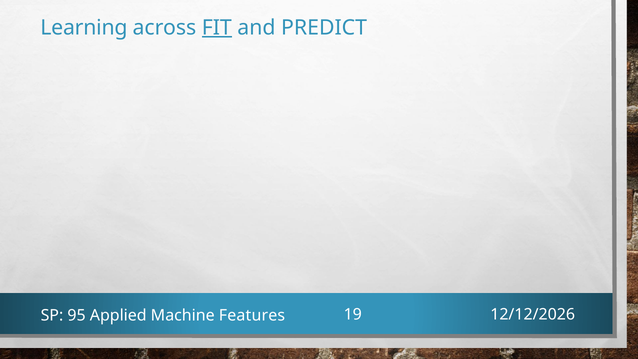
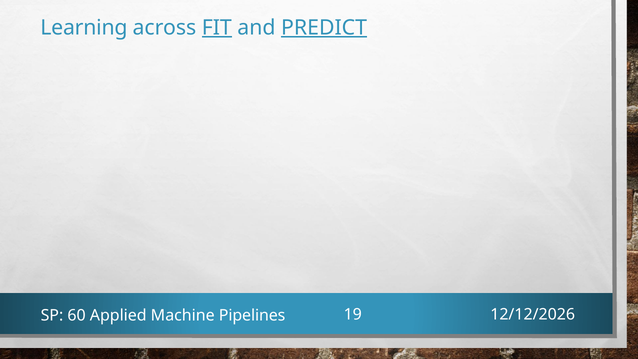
PREDICT underline: none -> present (324, 28)
95: 95 -> 60 (77, 315)
Features: Features -> Pipelines (252, 315)
